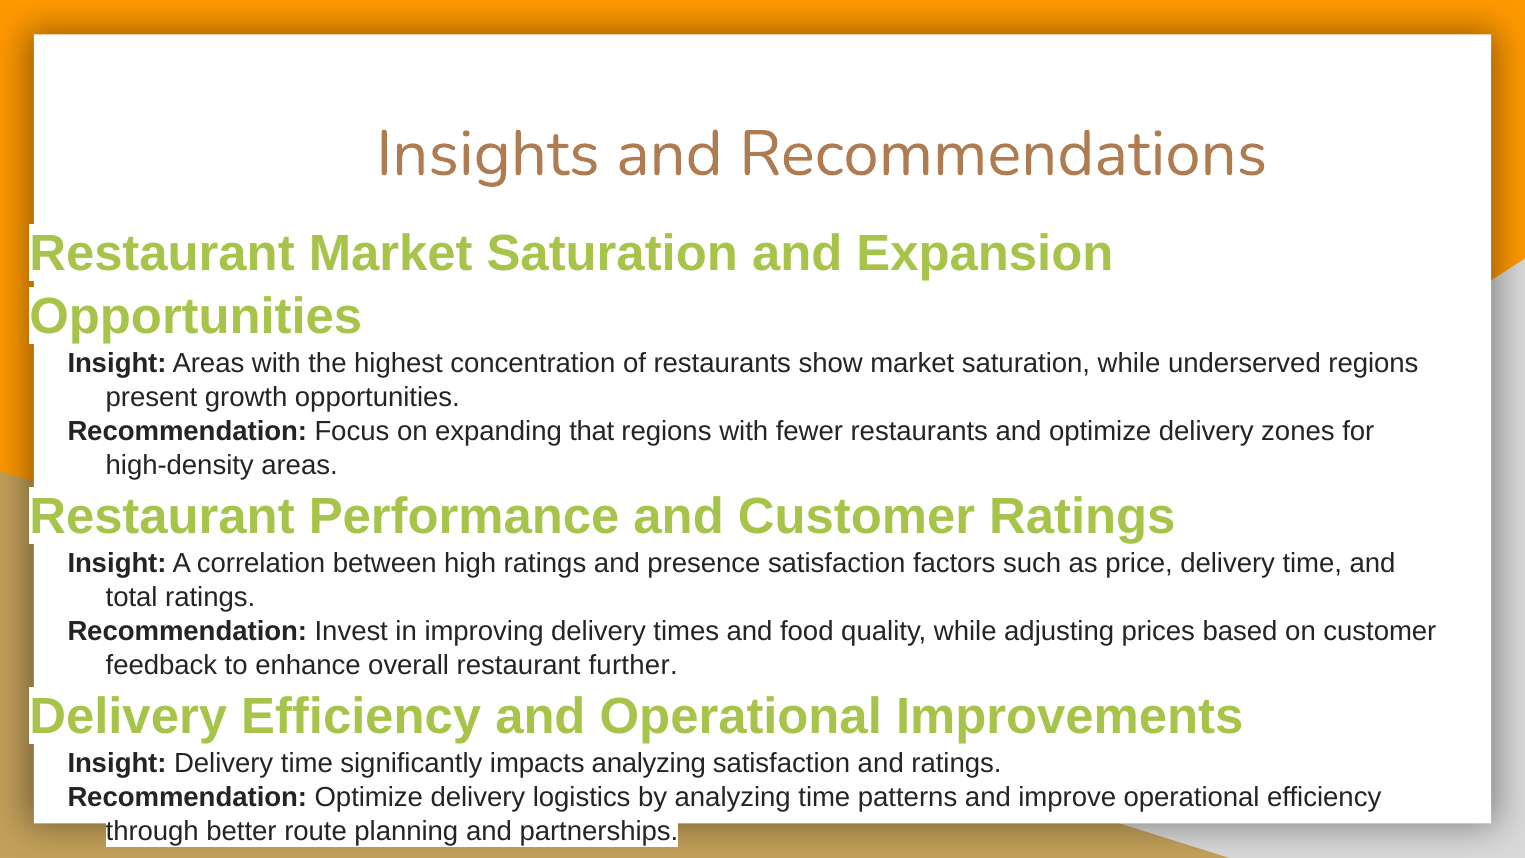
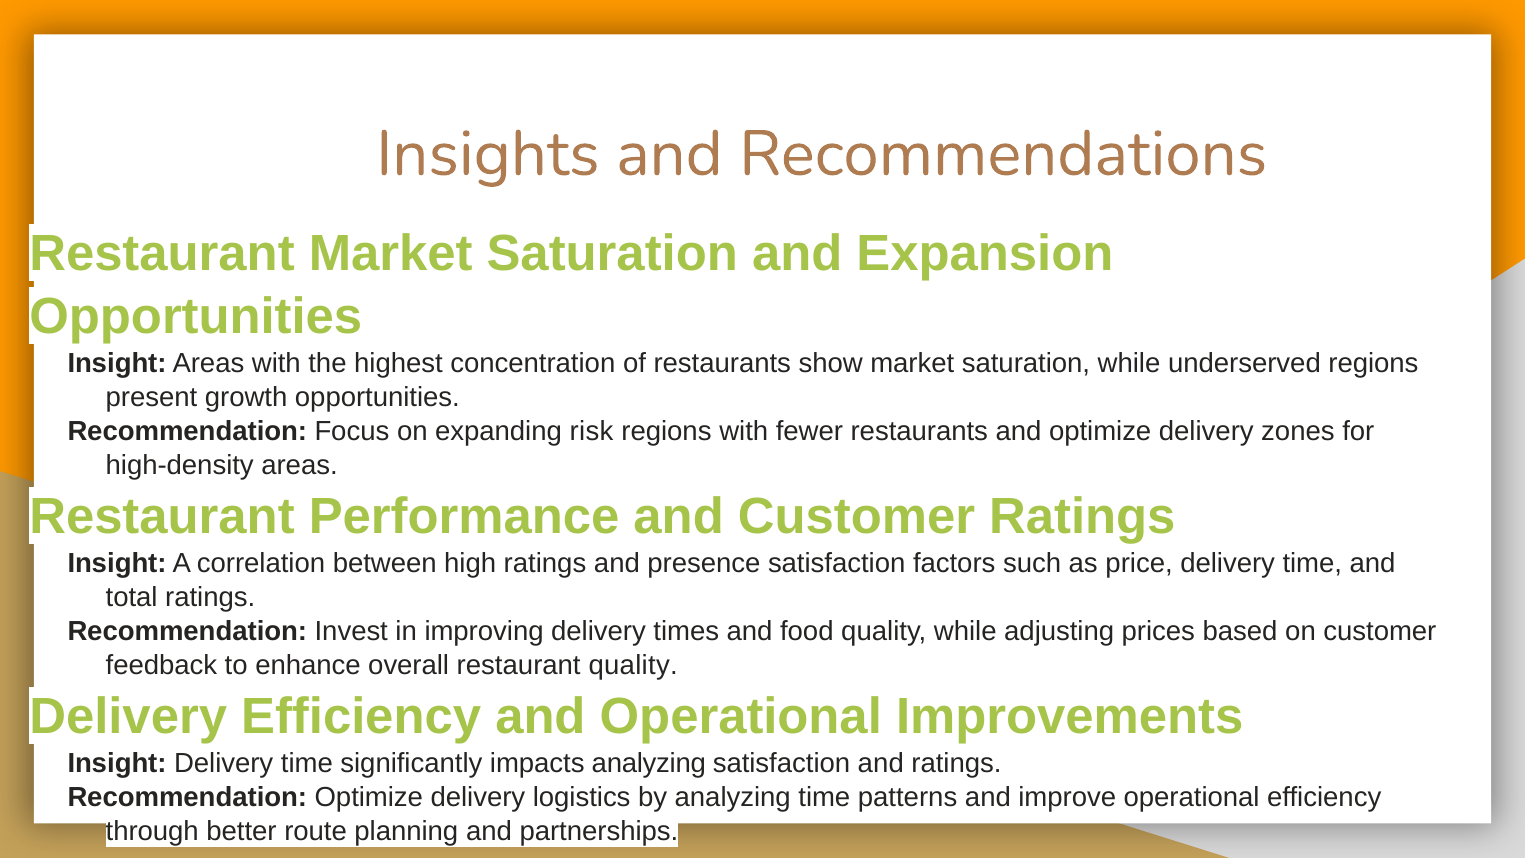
that: that -> risk (592, 432)
restaurant further: further -> quality (633, 666)
